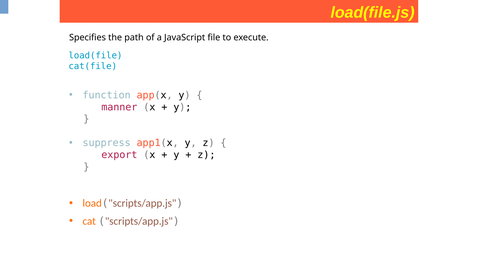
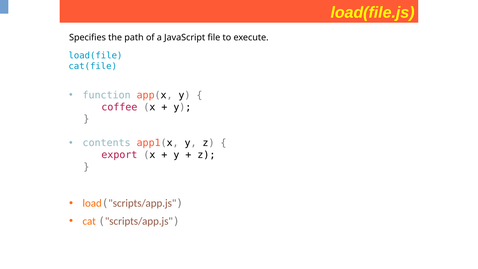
manner: manner -> coffee (119, 107)
suppress: suppress -> contents (107, 143)
